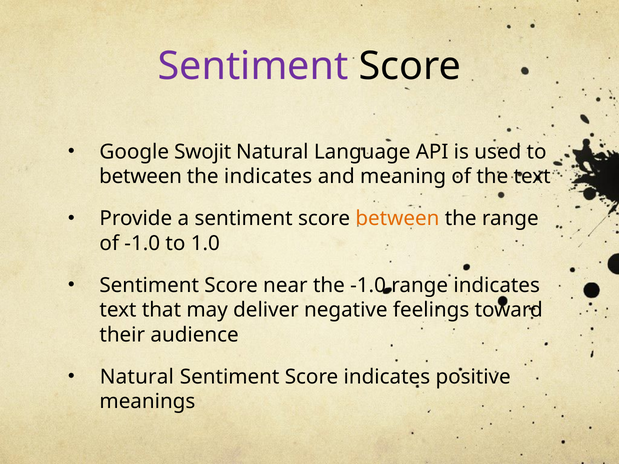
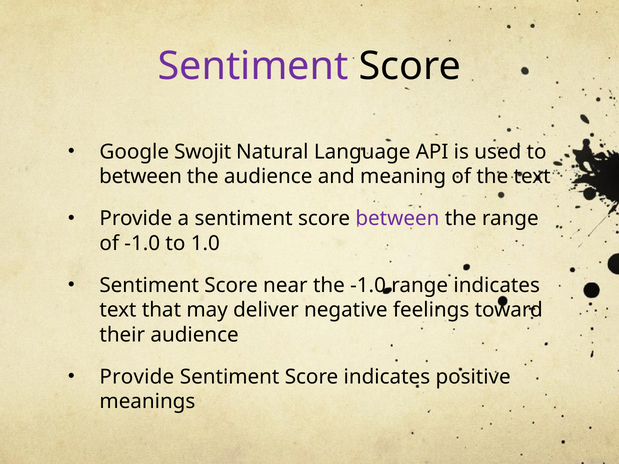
the indicates: indicates -> audience (268, 177)
between colour: orange -> purple (397, 219)
Natural: Natural -> Provide (137, 377)
